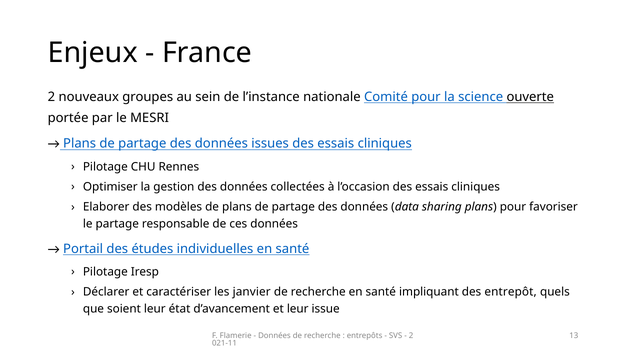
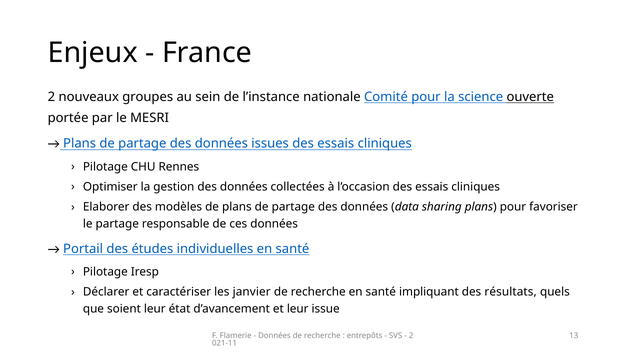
entrepôt: entrepôt -> résultats (511, 292)
